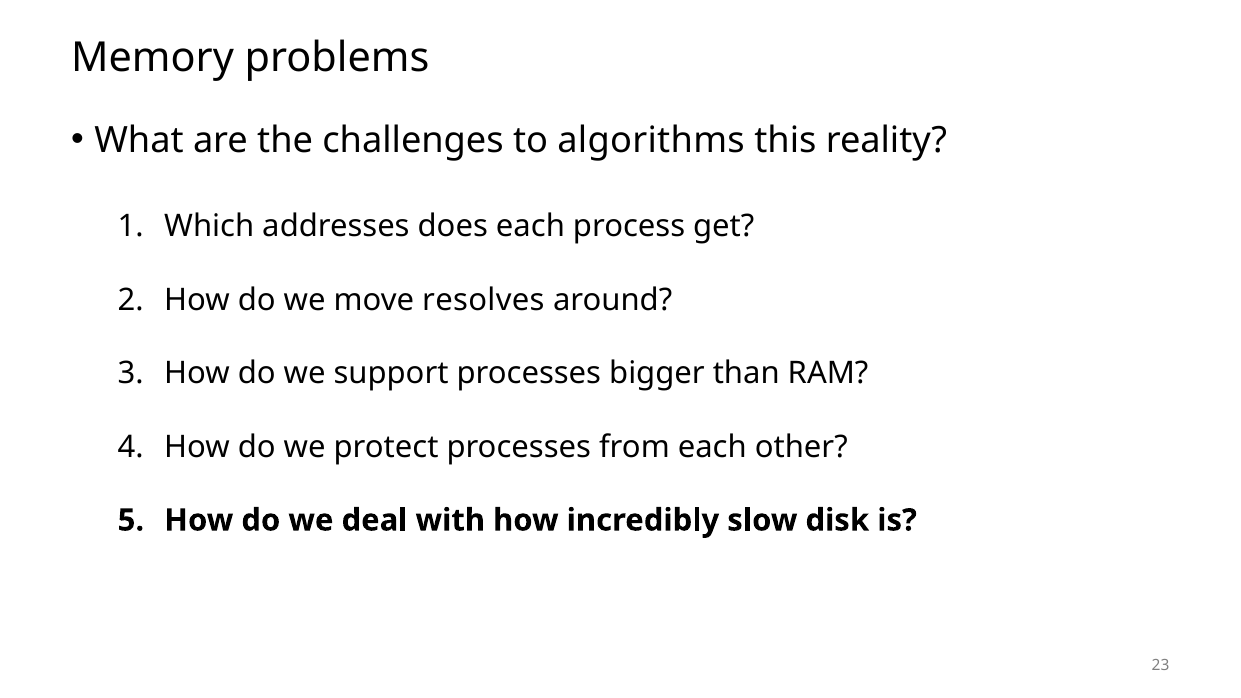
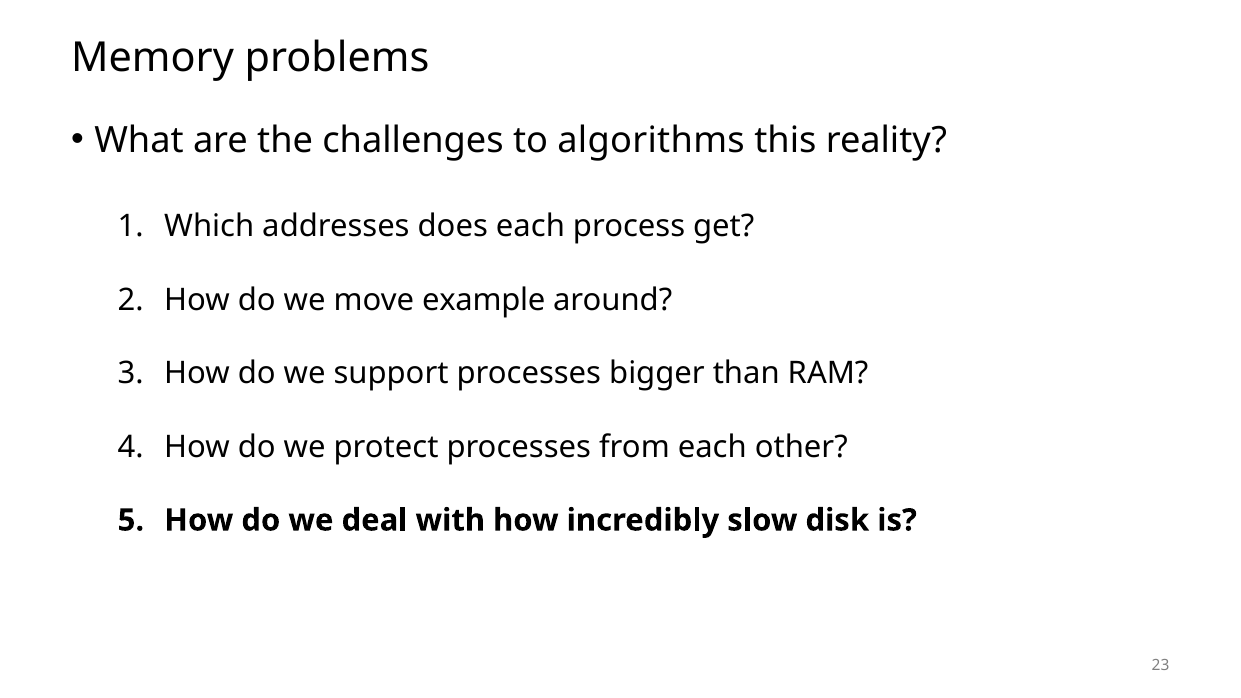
resolves: resolves -> example (484, 300)
